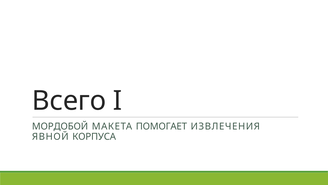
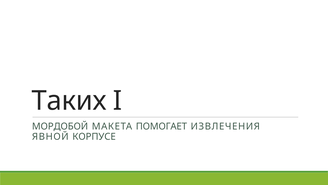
Всего: Всего -> Таких (69, 101)
КОРПУСА: КОРПУСА -> КОРПУСЕ (94, 136)
